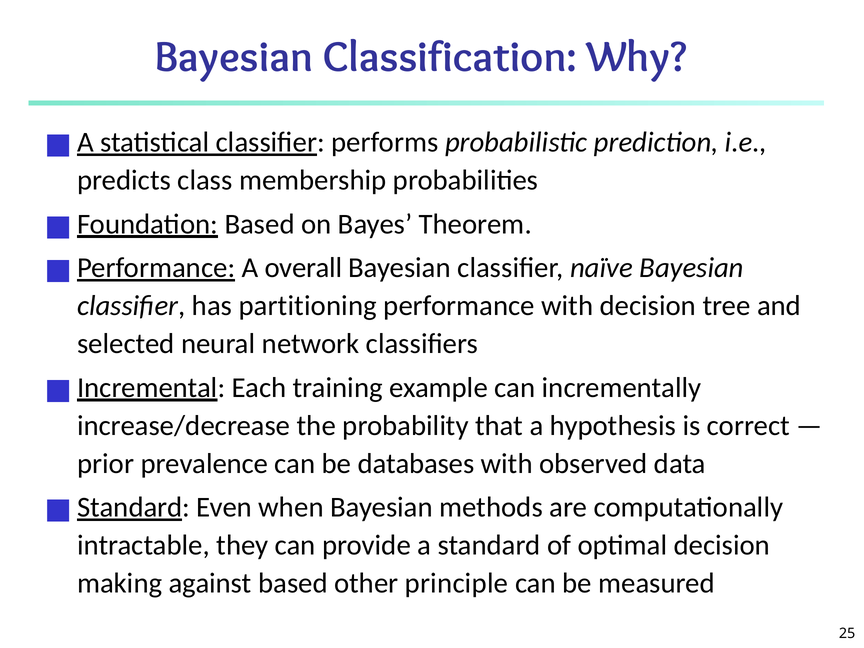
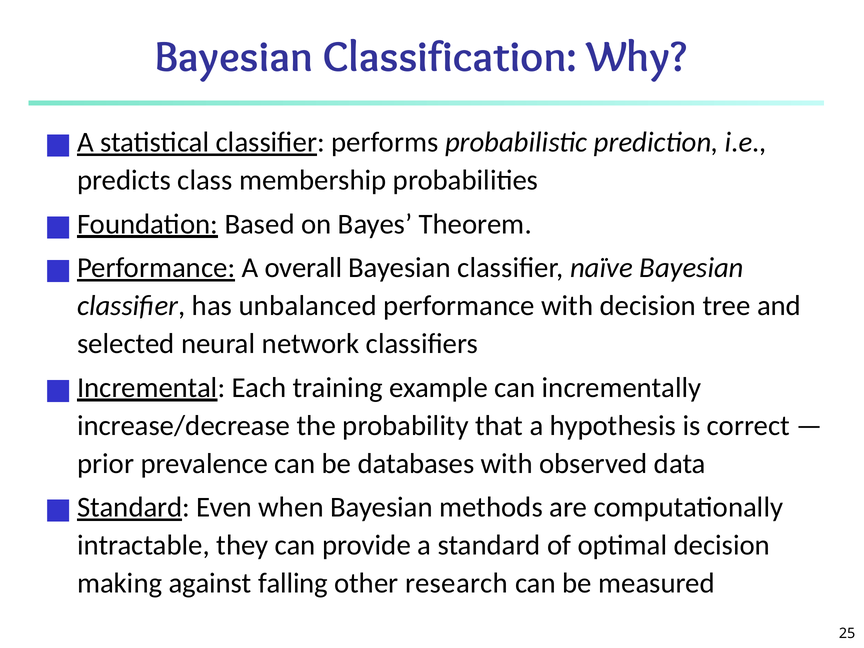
partitioning: partitioning -> unbalanced (308, 306)
against based: based -> falling (293, 583)
principle: principle -> research (457, 583)
